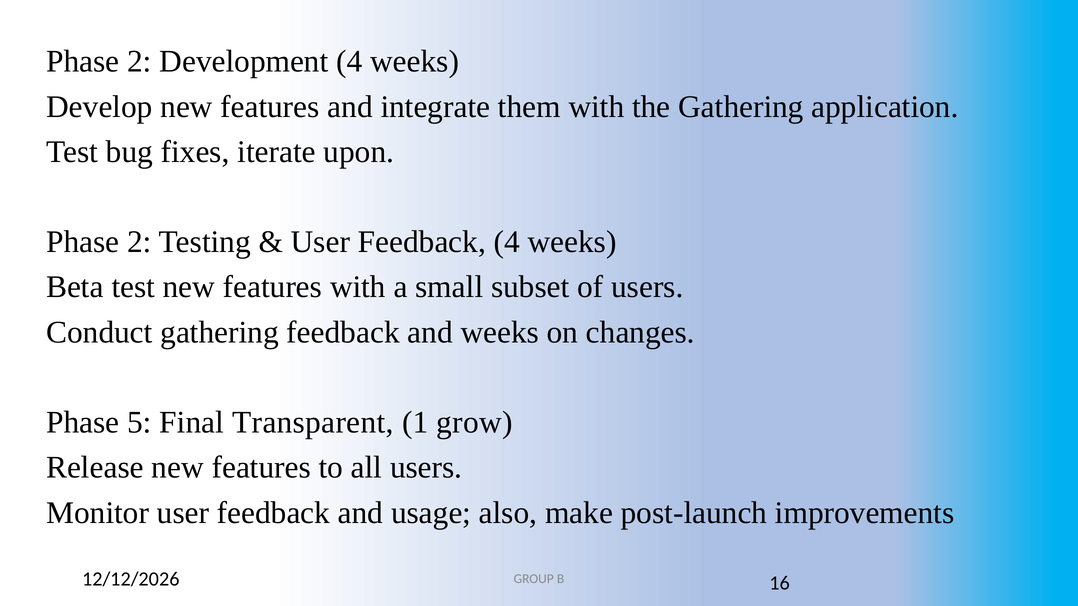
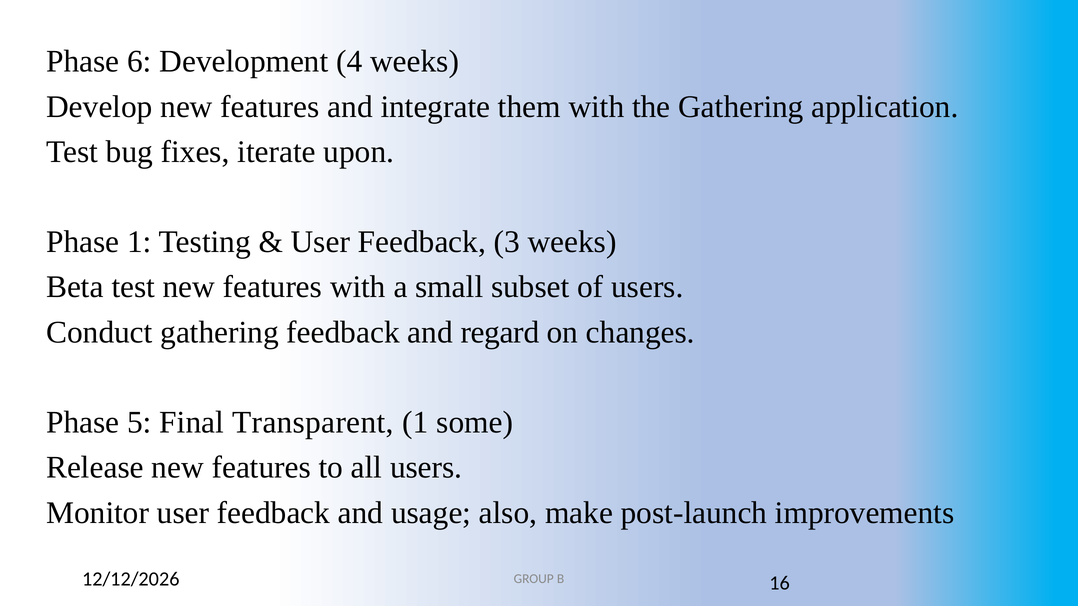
2: 2 -> 6 (139, 62)
2: 2 -> 1 (139, 242)
Feedback 4: 4 -> 3 (507, 242)
and weeks: weeks -> regard (500, 332)
grow: grow -> some (475, 423)
